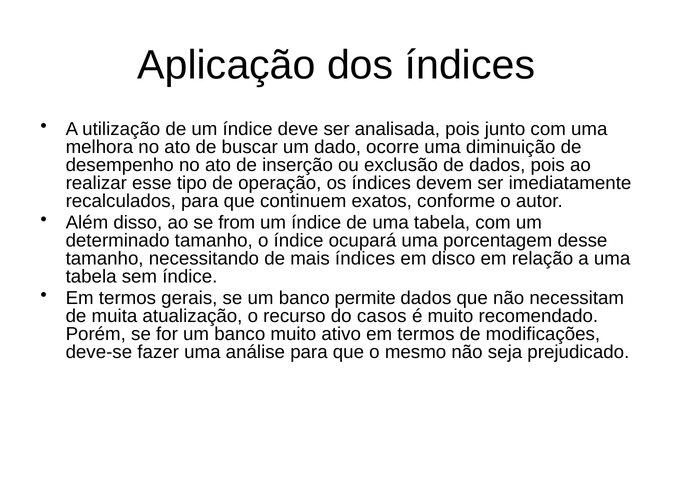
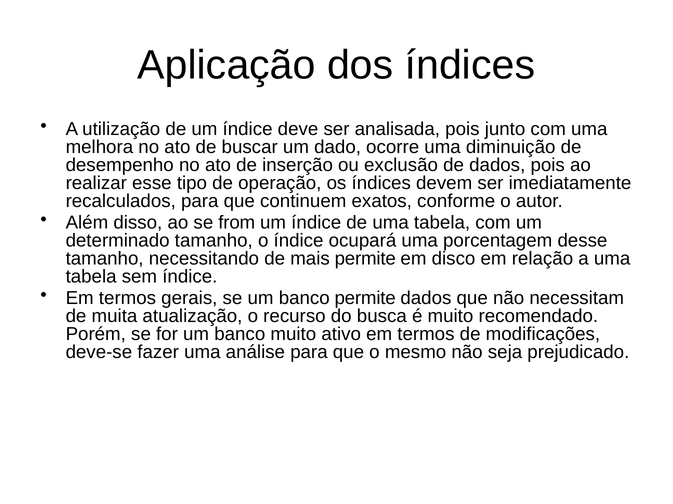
mais índices: índices -> permite (365, 259)
casos: casos -> busca (382, 316)
